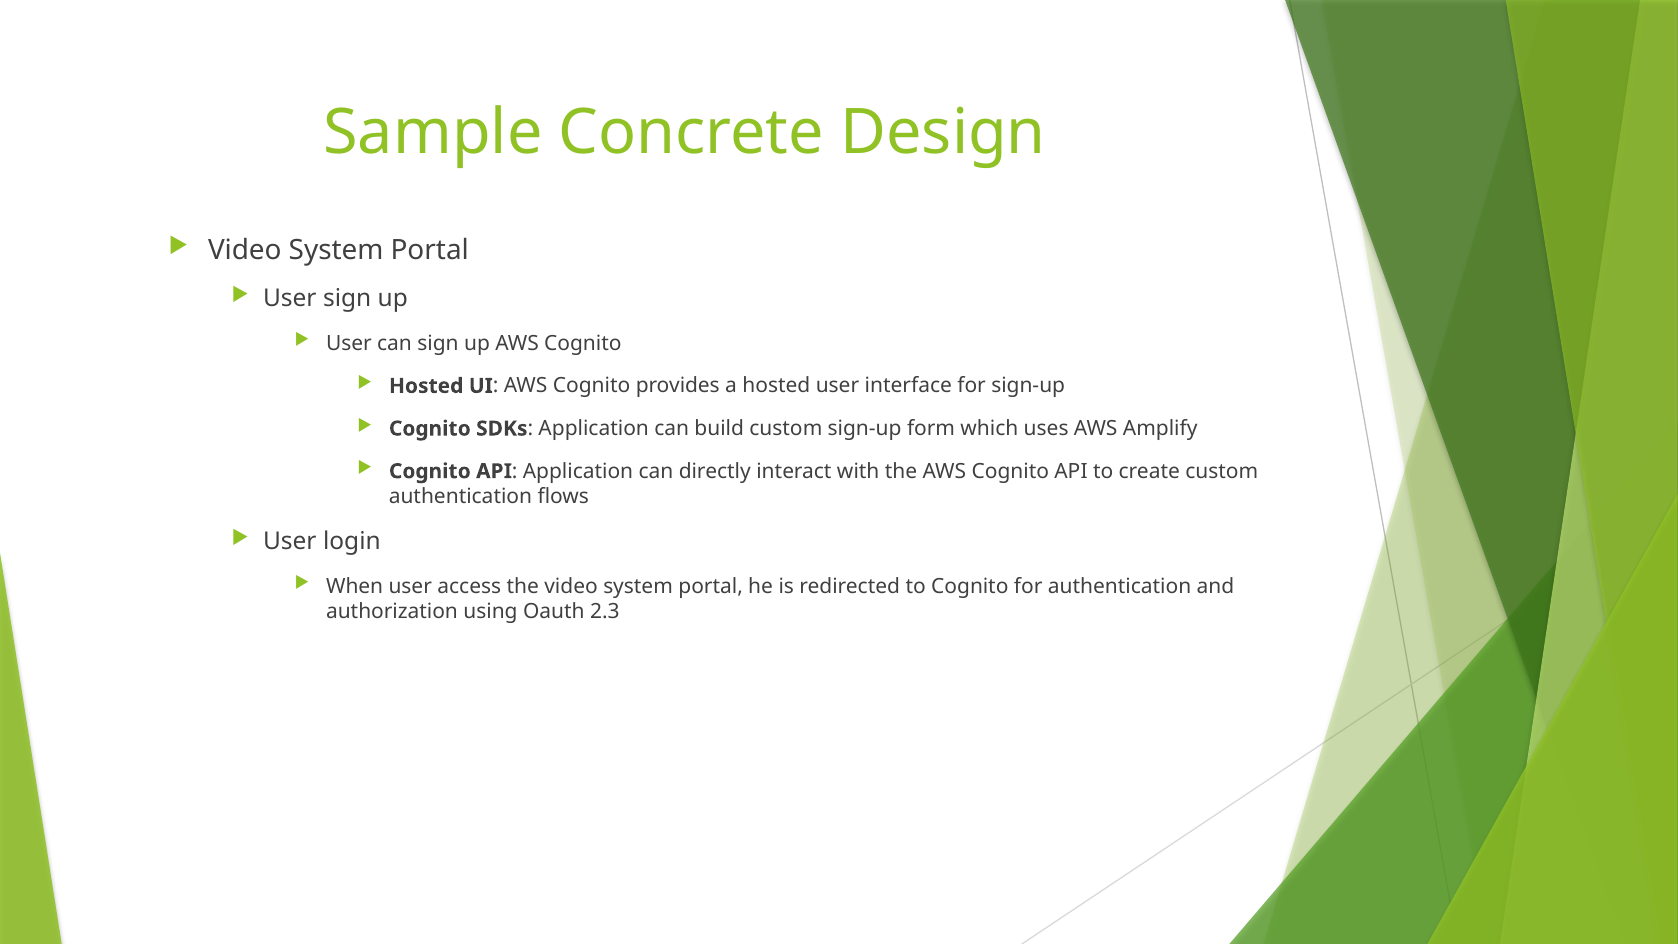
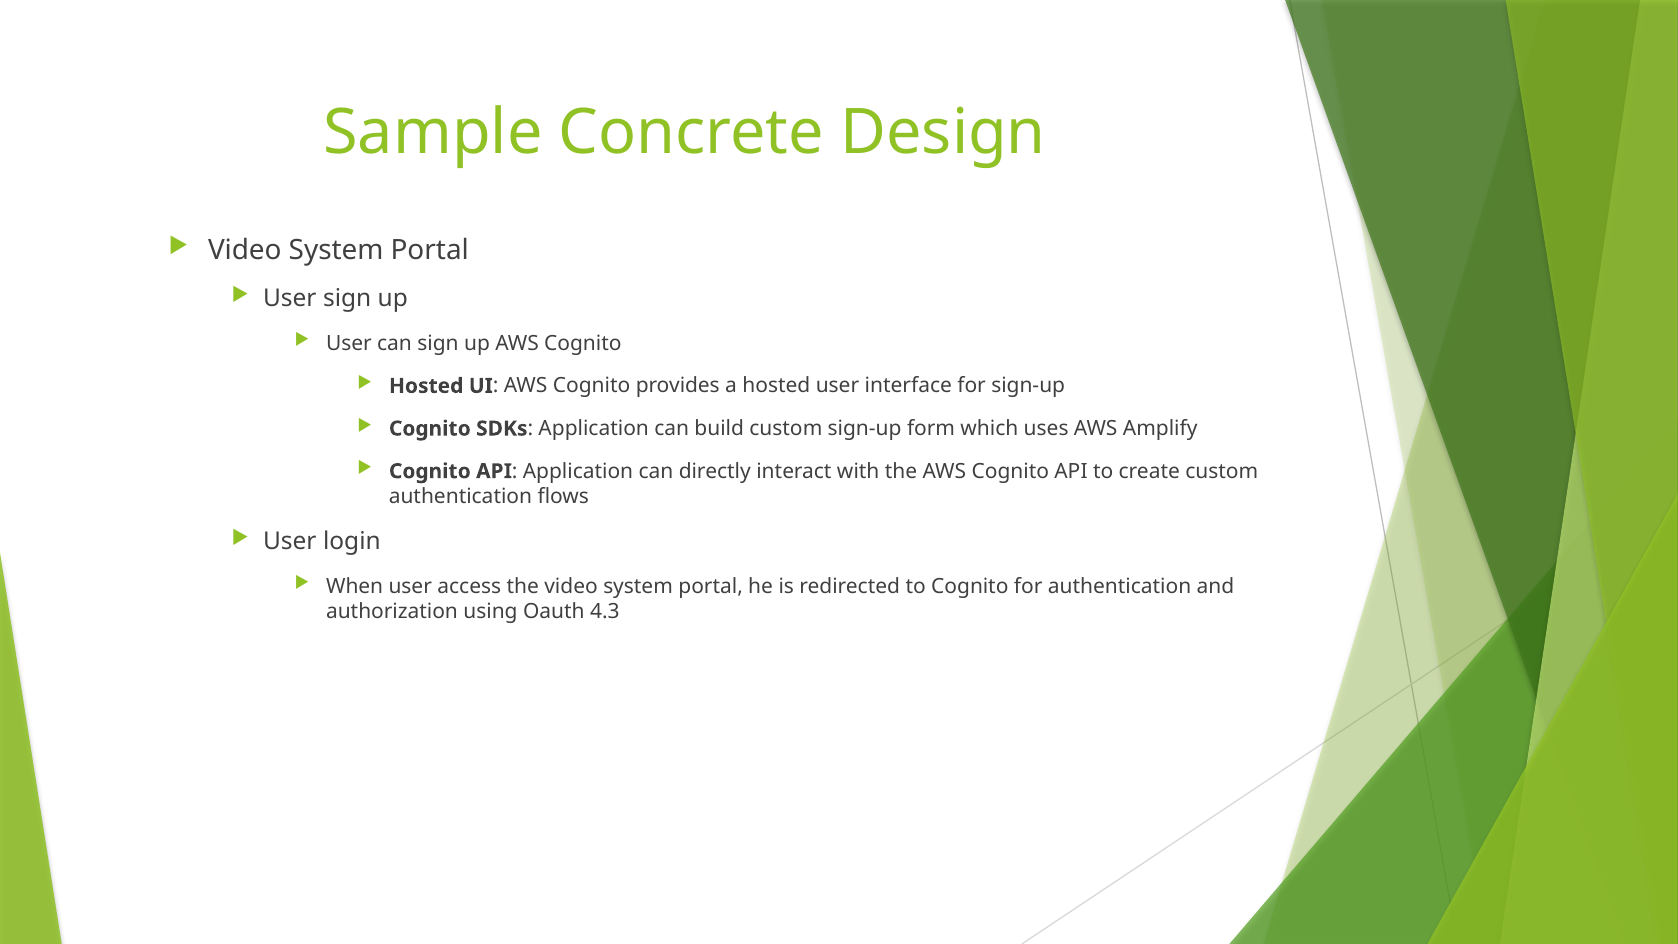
2.3: 2.3 -> 4.3 (605, 611)
